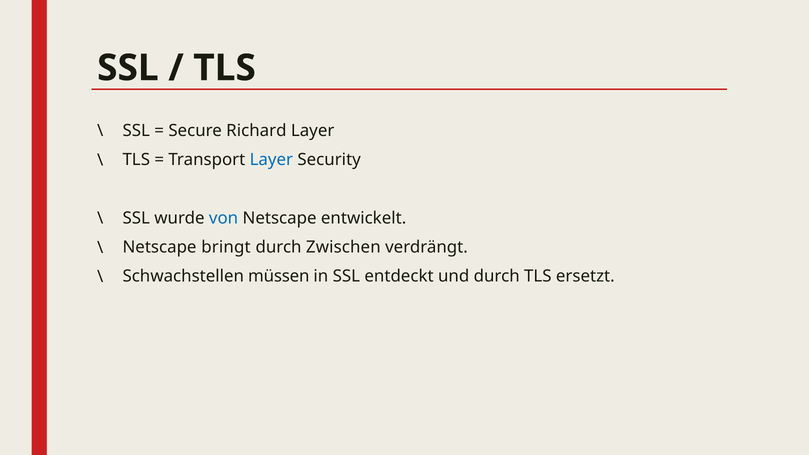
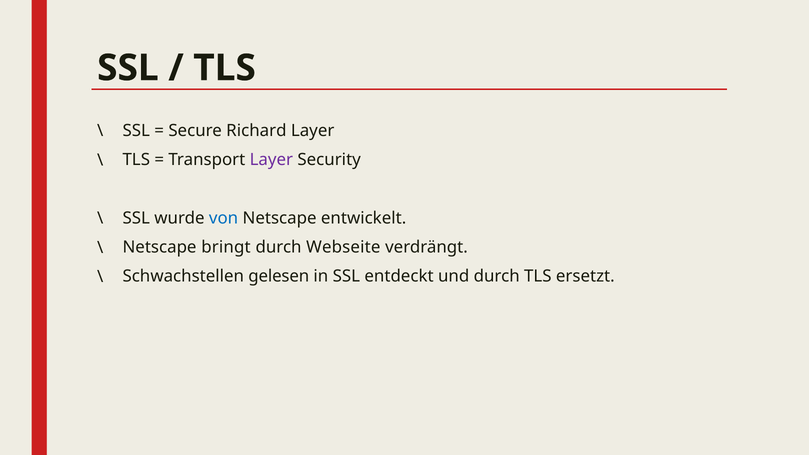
Layer colour: blue -> purple (271, 160)
Zwischen: Zwischen -> Webseite (343, 247)
müssen: müssen -> gelesen (279, 276)
